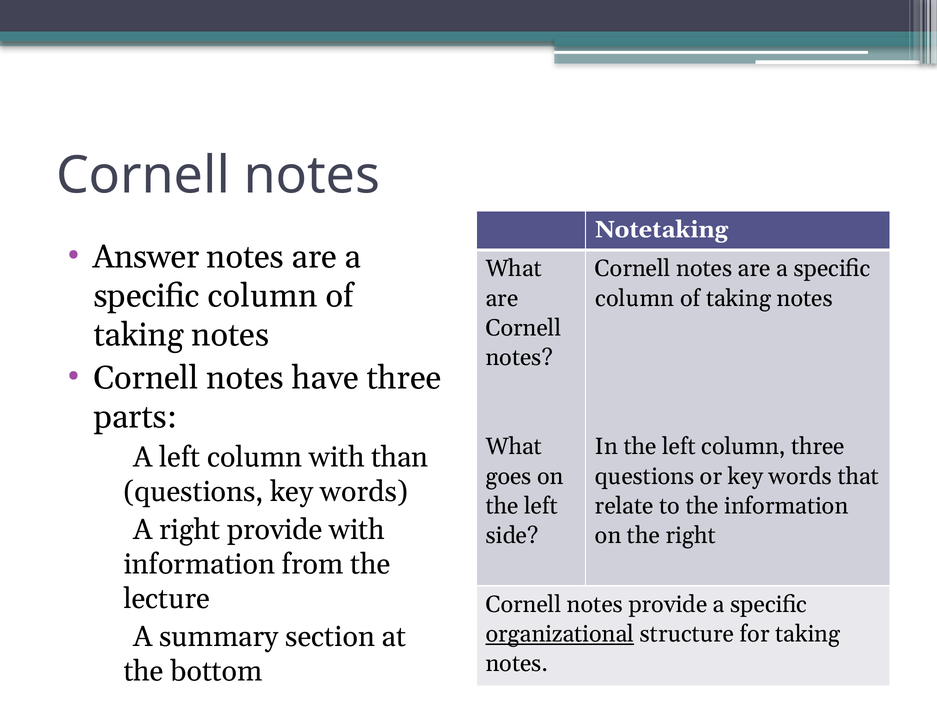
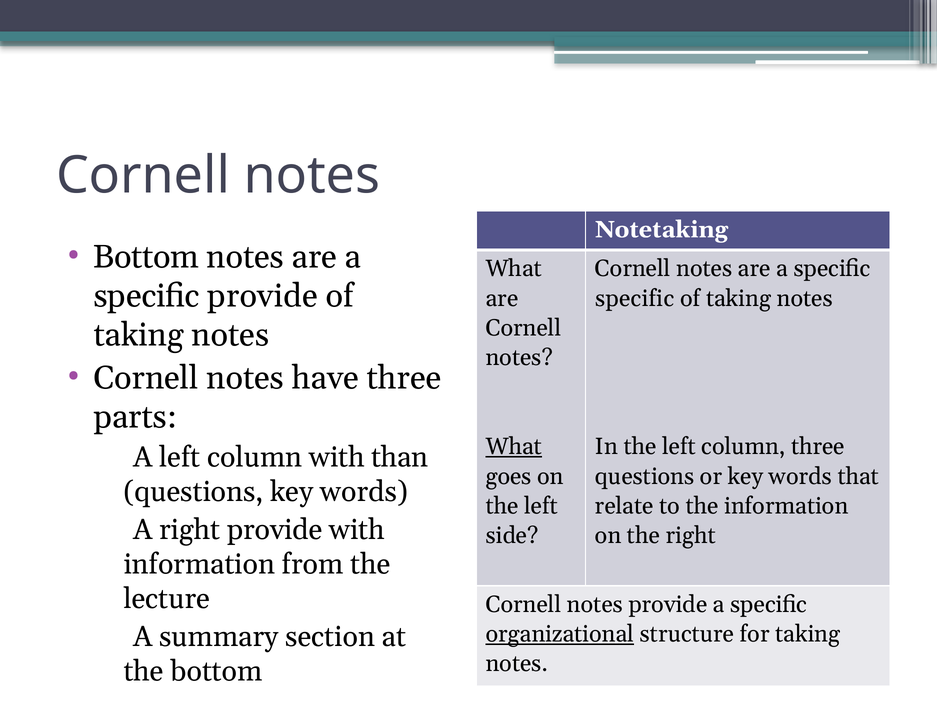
Answer: Answer -> Bottom (146, 257)
column: column -> provide (263, 296)
column: column -> specific (635, 298)
What underline: none -> present (514, 446)
